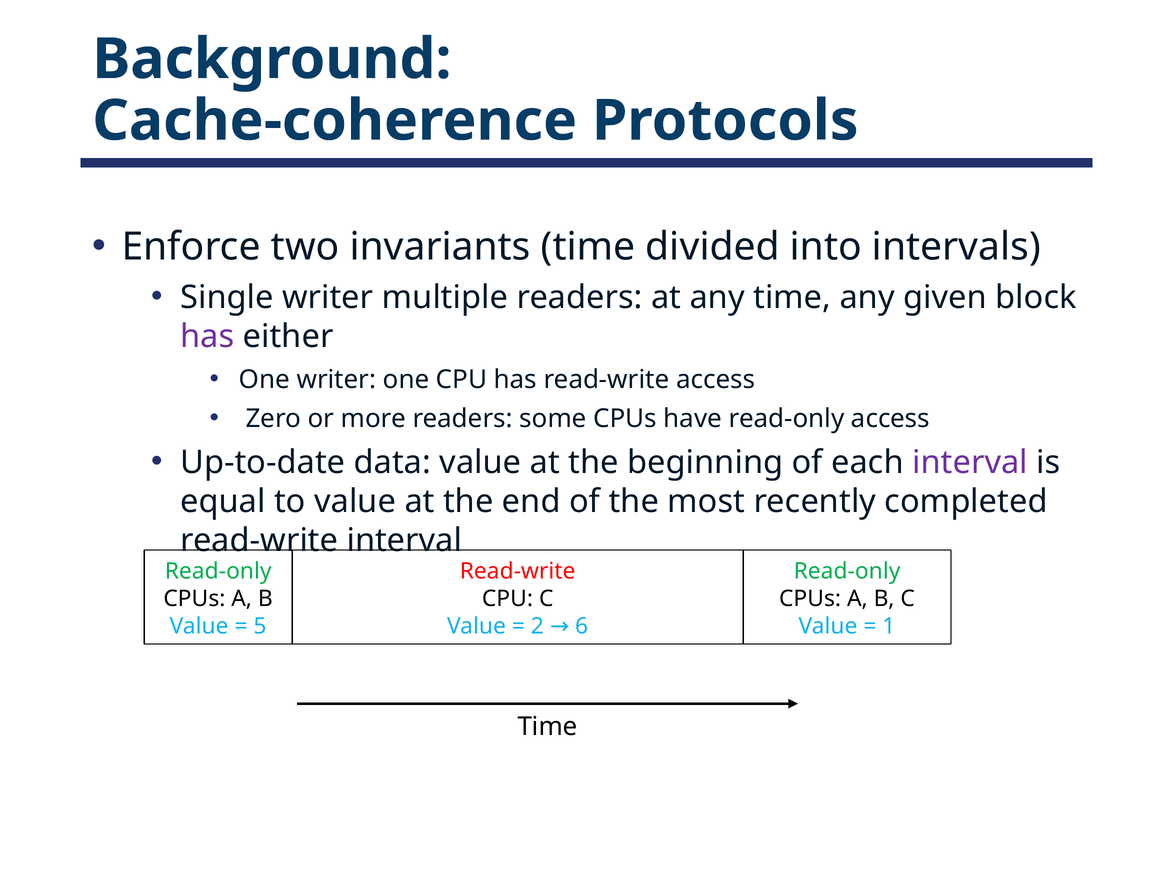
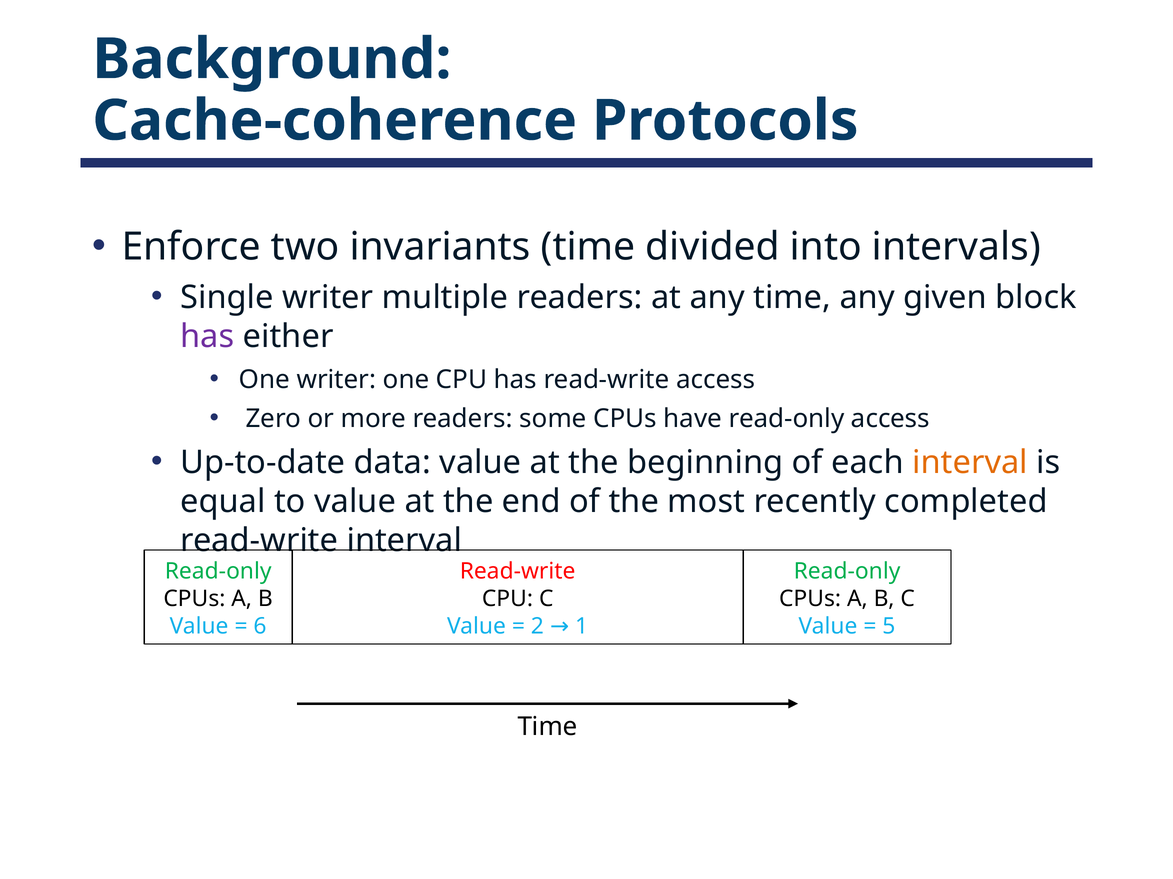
interval colour: purple -> orange (970, 463)
5: 5 -> 6 (260, 627)
6: 6 -> 1 (582, 627)
1: 1 -> 5 (889, 627)
